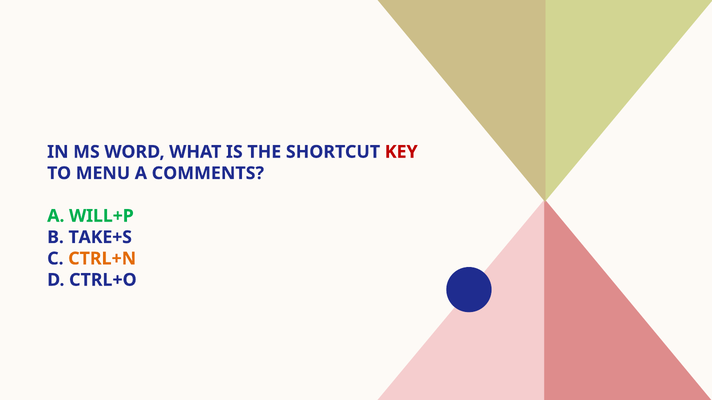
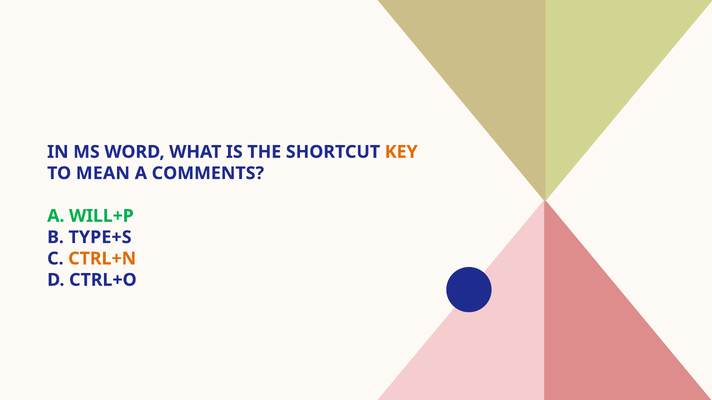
KEY colour: red -> orange (401, 152)
MENU: MENU -> MEAN (103, 173)
TAKE+S: TAKE+S -> TYPE+S (100, 238)
